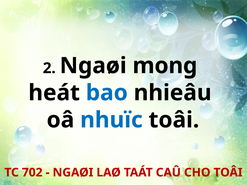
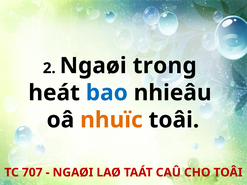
mong: mong -> trong (165, 66)
nhuïc colour: blue -> orange (111, 120)
702: 702 -> 707 (32, 173)
